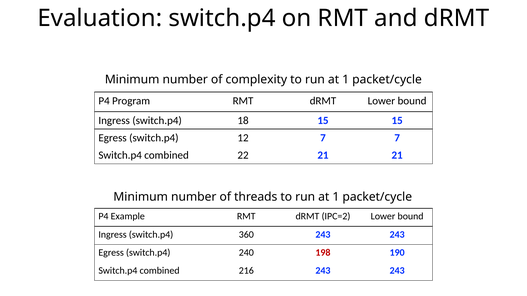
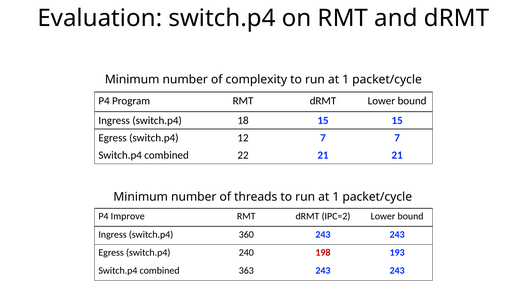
Example: Example -> Improve (128, 217)
190: 190 -> 193 (397, 253)
216: 216 -> 363 (246, 271)
